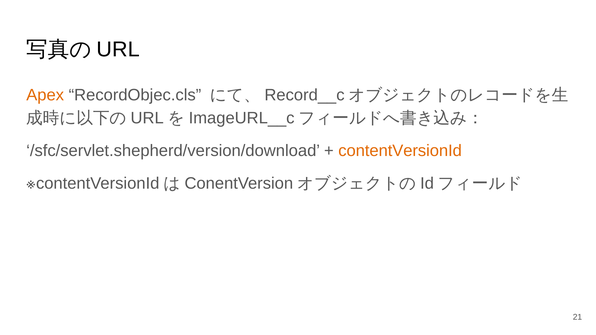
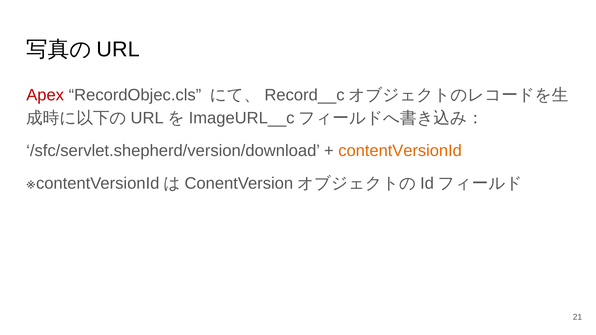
Apex colour: orange -> red (45, 95)
